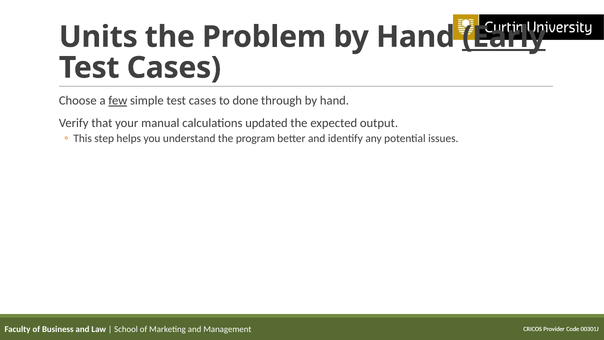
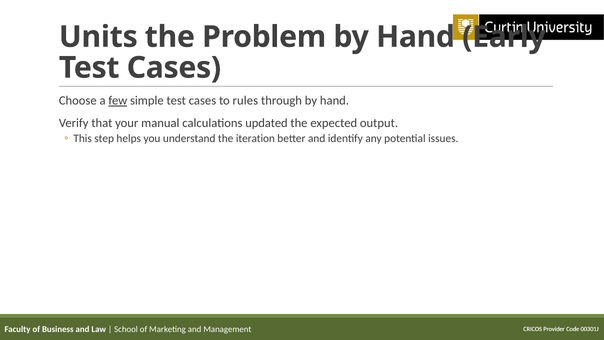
Early underline: present -> none (504, 37)
done: done -> rules (245, 100)
program: program -> iteration (255, 138)
